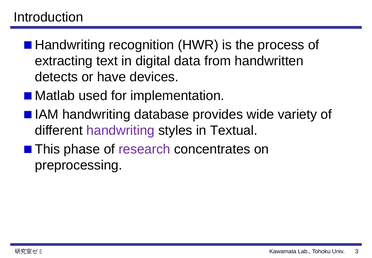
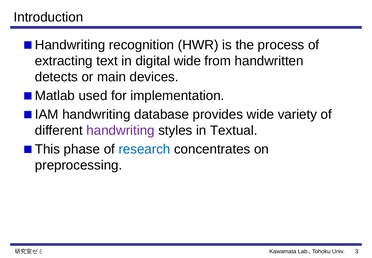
digital data: data -> wide (187, 61)
have: have -> main (112, 77)
research colour: purple -> blue (144, 149)
